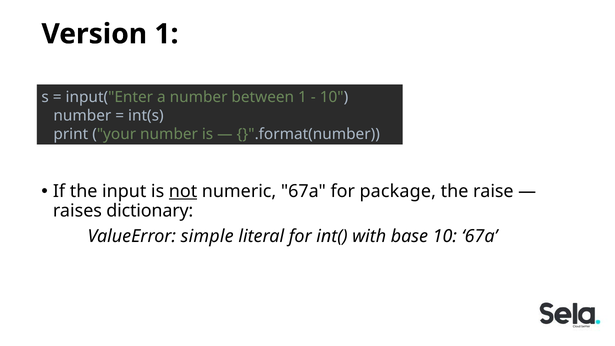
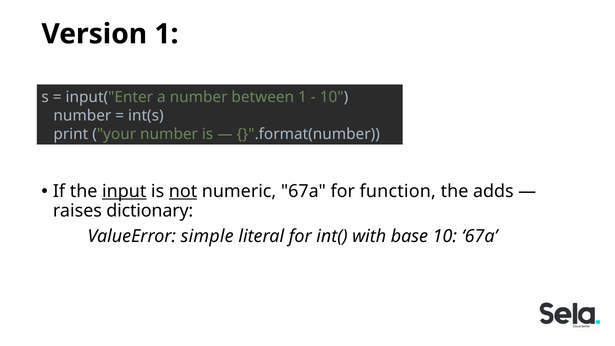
input underline: none -> present (124, 191)
package: package -> function (398, 191)
raise: raise -> adds (493, 191)
